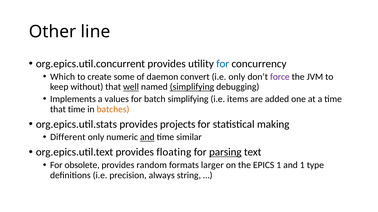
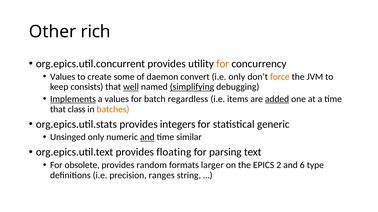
line: line -> rich (96, 32)
for colour: blue -> orange (223, 64)
Which: Which -> Values (63, 77)
force colour: purple -> orange (280, 77)
without: without -> consists (87, 87)
Implements underline: none -> present (73, 99)
batch simplifying: simplifying -> regardless (188, 99)
added underline: none -> present (277, 99)
that time: time -> class (77, 110)
projects: projects -> integers (178, 124)
making: making -> generic (273, 124)
Different: Different -> Unsinged (68, 138)
parsing underline: present -> none (225, 153)
EPICS 1: 1 -> 2 (279, 166)
and 1: 1 -> 6 (302, 166)
always: always -> ranges (162, 176)
